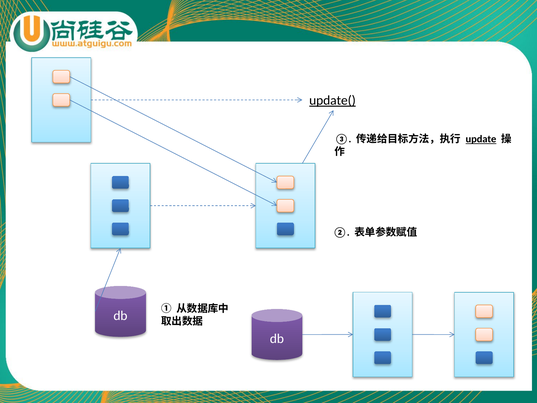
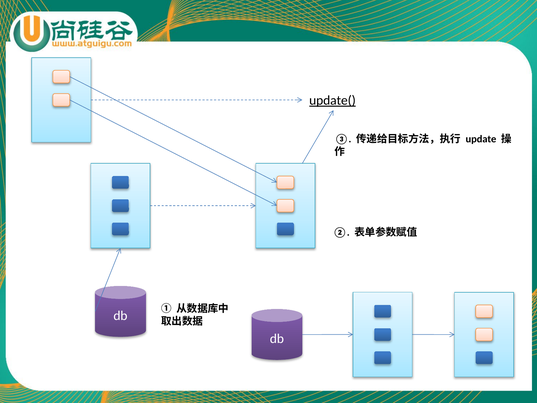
update underline: present -> none (481, 139)
